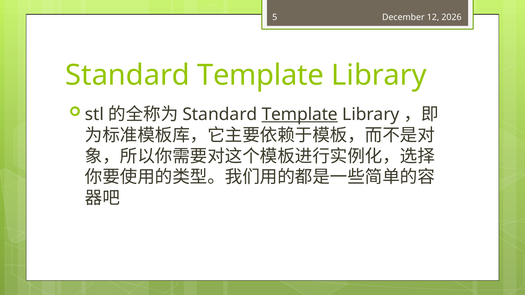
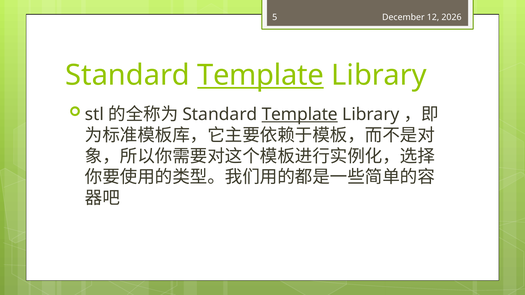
Template underline: none -> present (261, 75)
